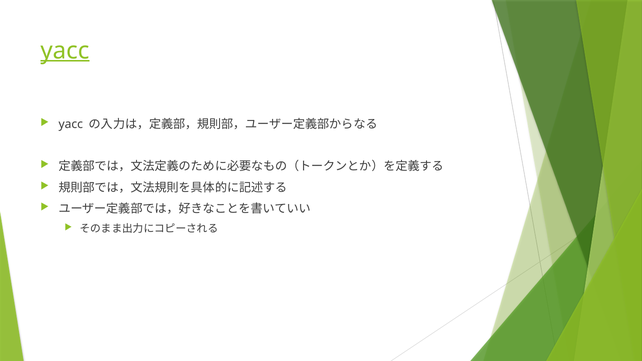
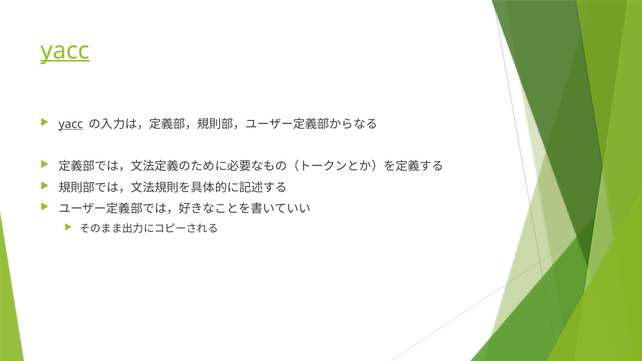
yacc underline: none -> present (71, 124)
